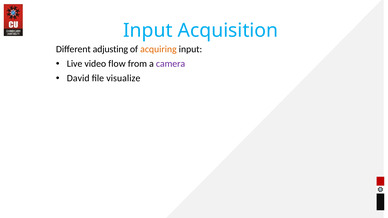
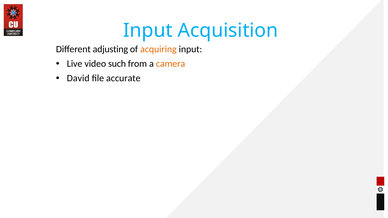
flow: flow -> such (117, 64)
camera colour: purple -> orange (171, 64)
visualize: visualize -> accurate (123, 78)
